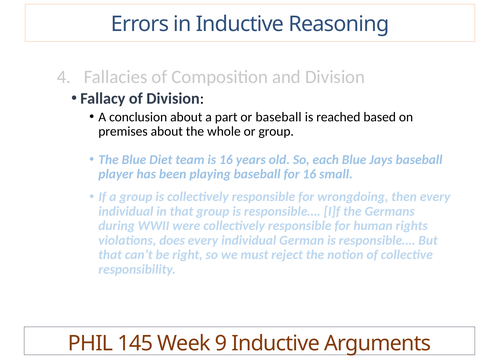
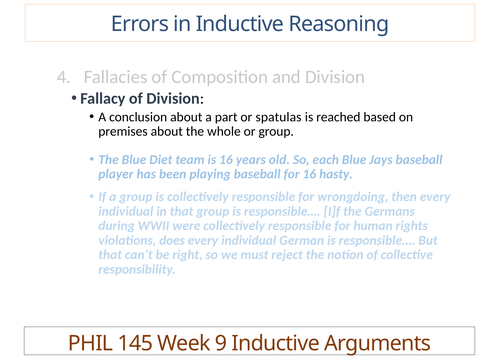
or baseball: baseball -> spatulas (279, 117)
small: small -> hasty (336, 174)
